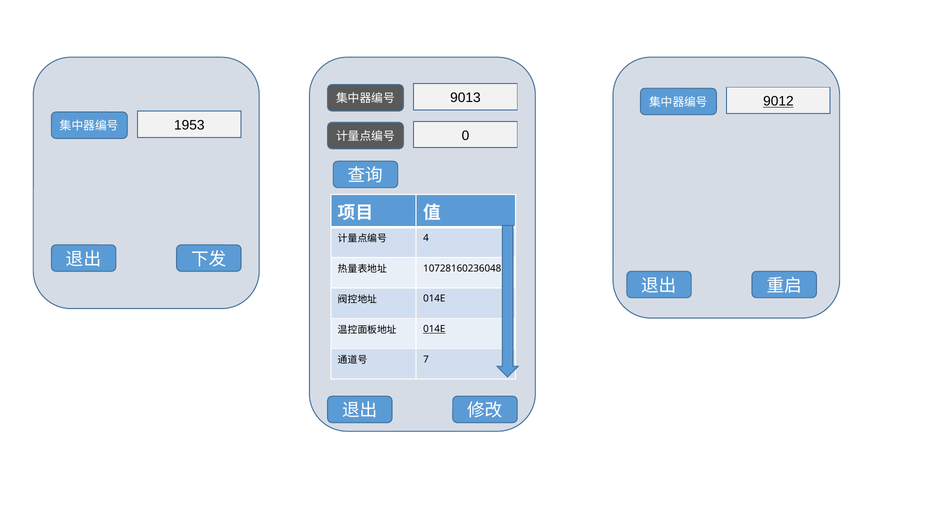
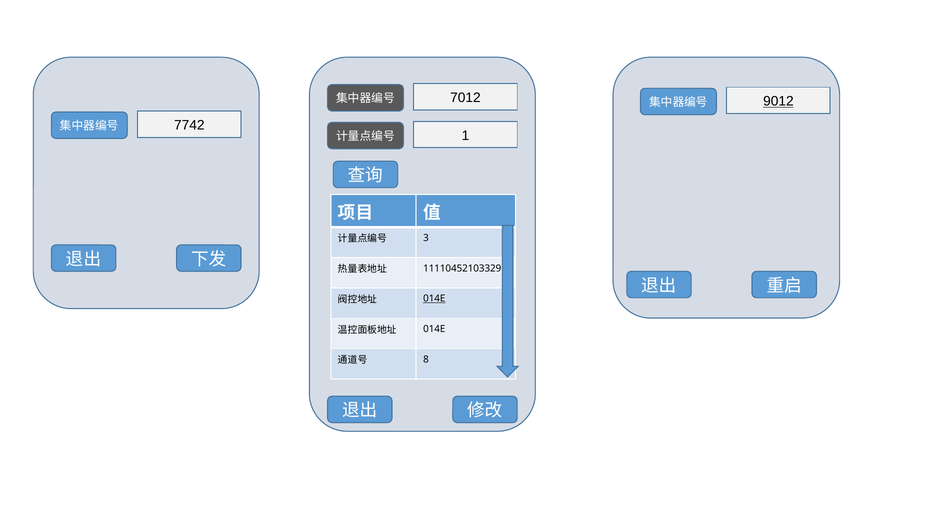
9013: 9013 -> 7012 (465, 98)
1953: 1953 -> 7742 (189, 125)
0: 0 -> 1 (465, 135)
4: 4 -> 3 (426, 238)
10728160236048: 10728160236048 -> 11110452103329 (462, 268)
014E underline: none -> present (434, 299)
014E underline: present -> none (434, 329)
7: 7 -> 8 (426, 359)
